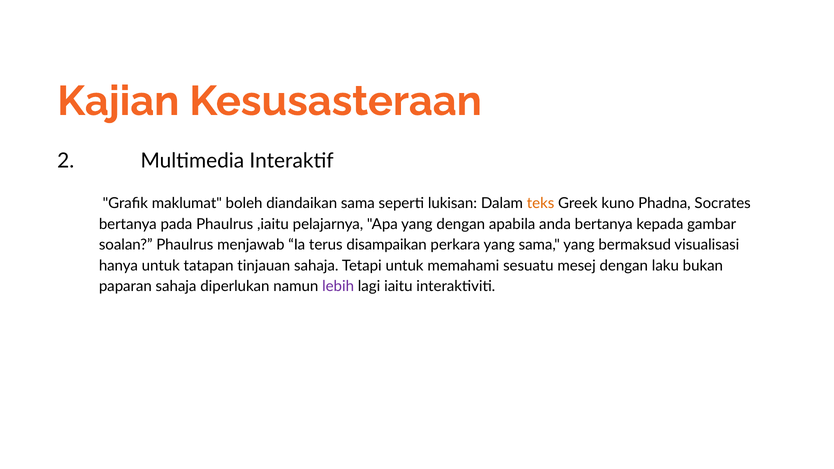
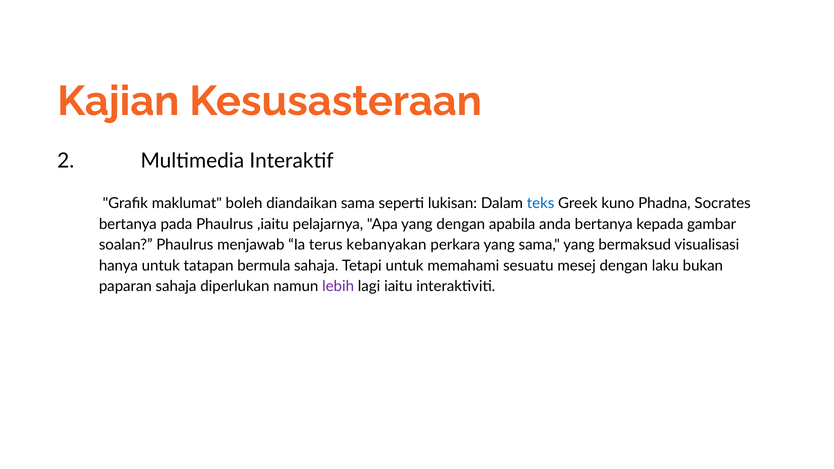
teks colour: orange -> blue (541, 203)
disampaikan: disampaikan -> kebanyakan (386, 245)
tinjauan: tinjauan -> bermula (264, 266)
